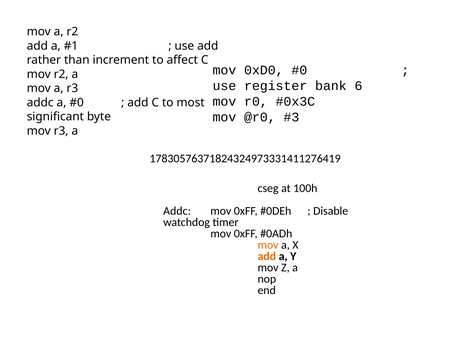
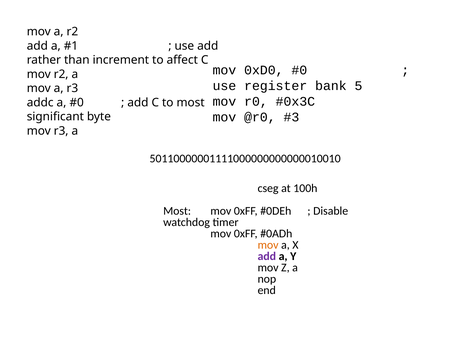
6: 6 -> 5 (358, 86)
17830576371824324973331411276419: 17830576371824324973331411276419 -> 50110000001111000000000000010010 (245, 159)
Addc: Addc -> Most (177, 211)
add colour: orange -> purple (267, 256)
